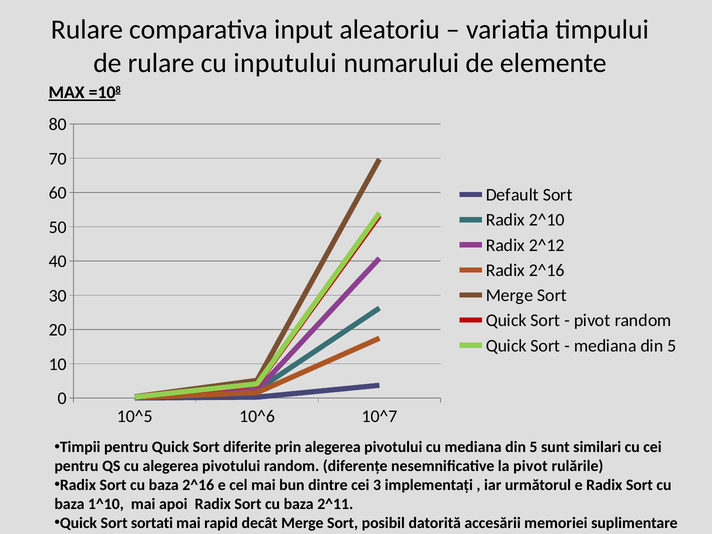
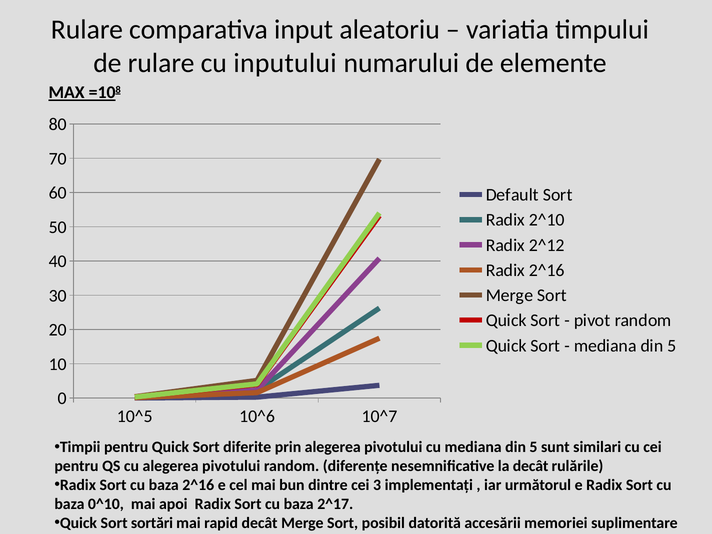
la pivot: pivot -> decât (531, 466)
1^10: 1^10 -> 0^10 (106, 504)
2^11: 2^11 -> 2^17 (335, 504)
sortati: sortati -> sortări (152, 523)
